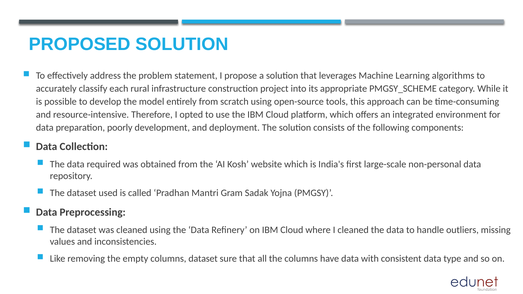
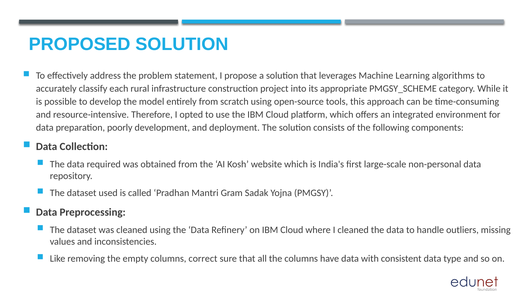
columns dataset: dataset -> correct (203, 259)
